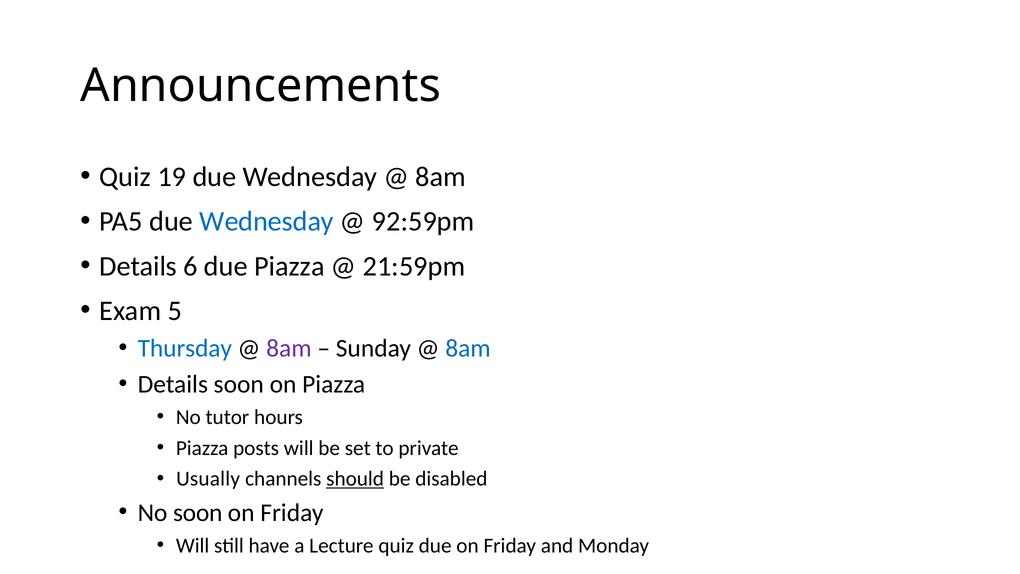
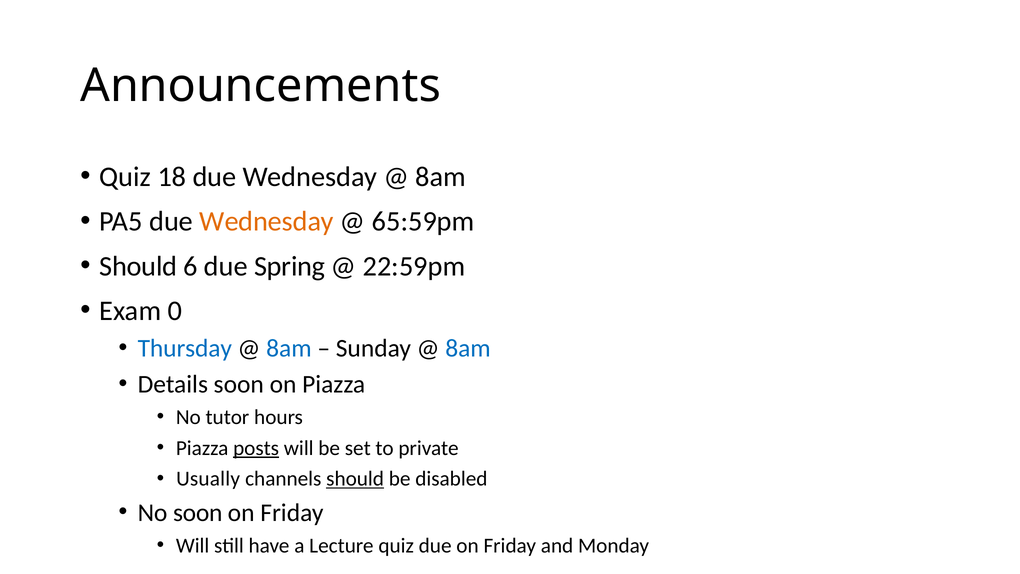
19: 19 -> 18 (172, 177)
Wednesday colour: blue -> orange (267, 221)
92:59pm: 92:59pm -> 65:59pm (423, 221)
Details: Details -> Should (138, 266)
due Piazza: Piazza -> Spring (290, 266)
21:59pm: 21:59pm -> 22:59pm (414, 266)
5: 5 -> 0 (175, 311)
8am colour: purple -> blue (289, 348)
posts underline: none -> present (256, 448)
